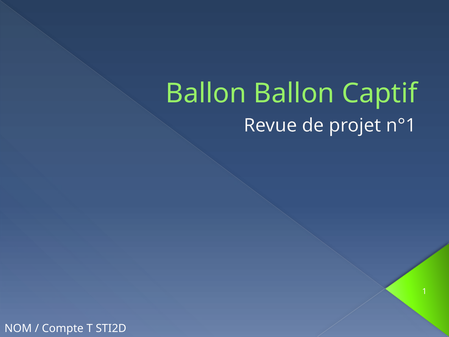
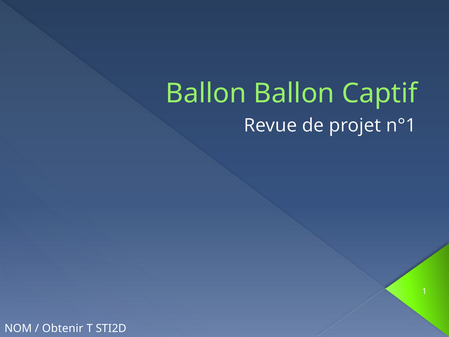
Compte: Compte -> Obtenir (63, 328)
